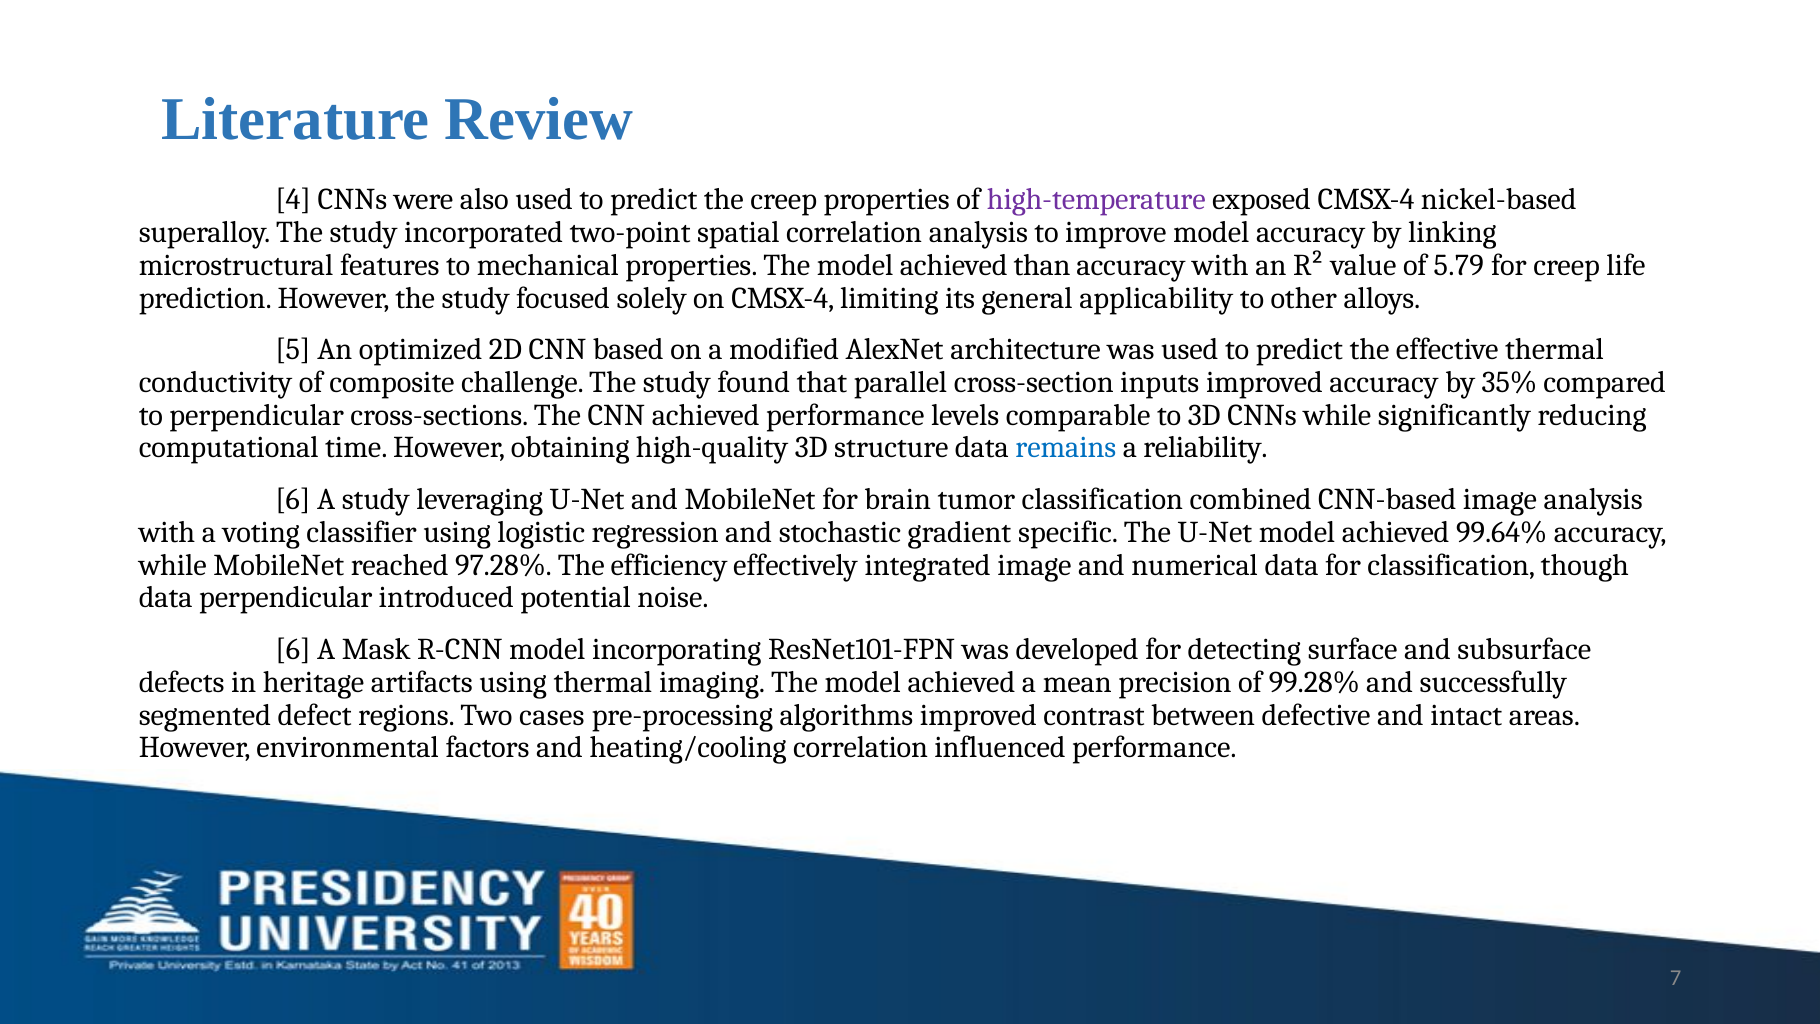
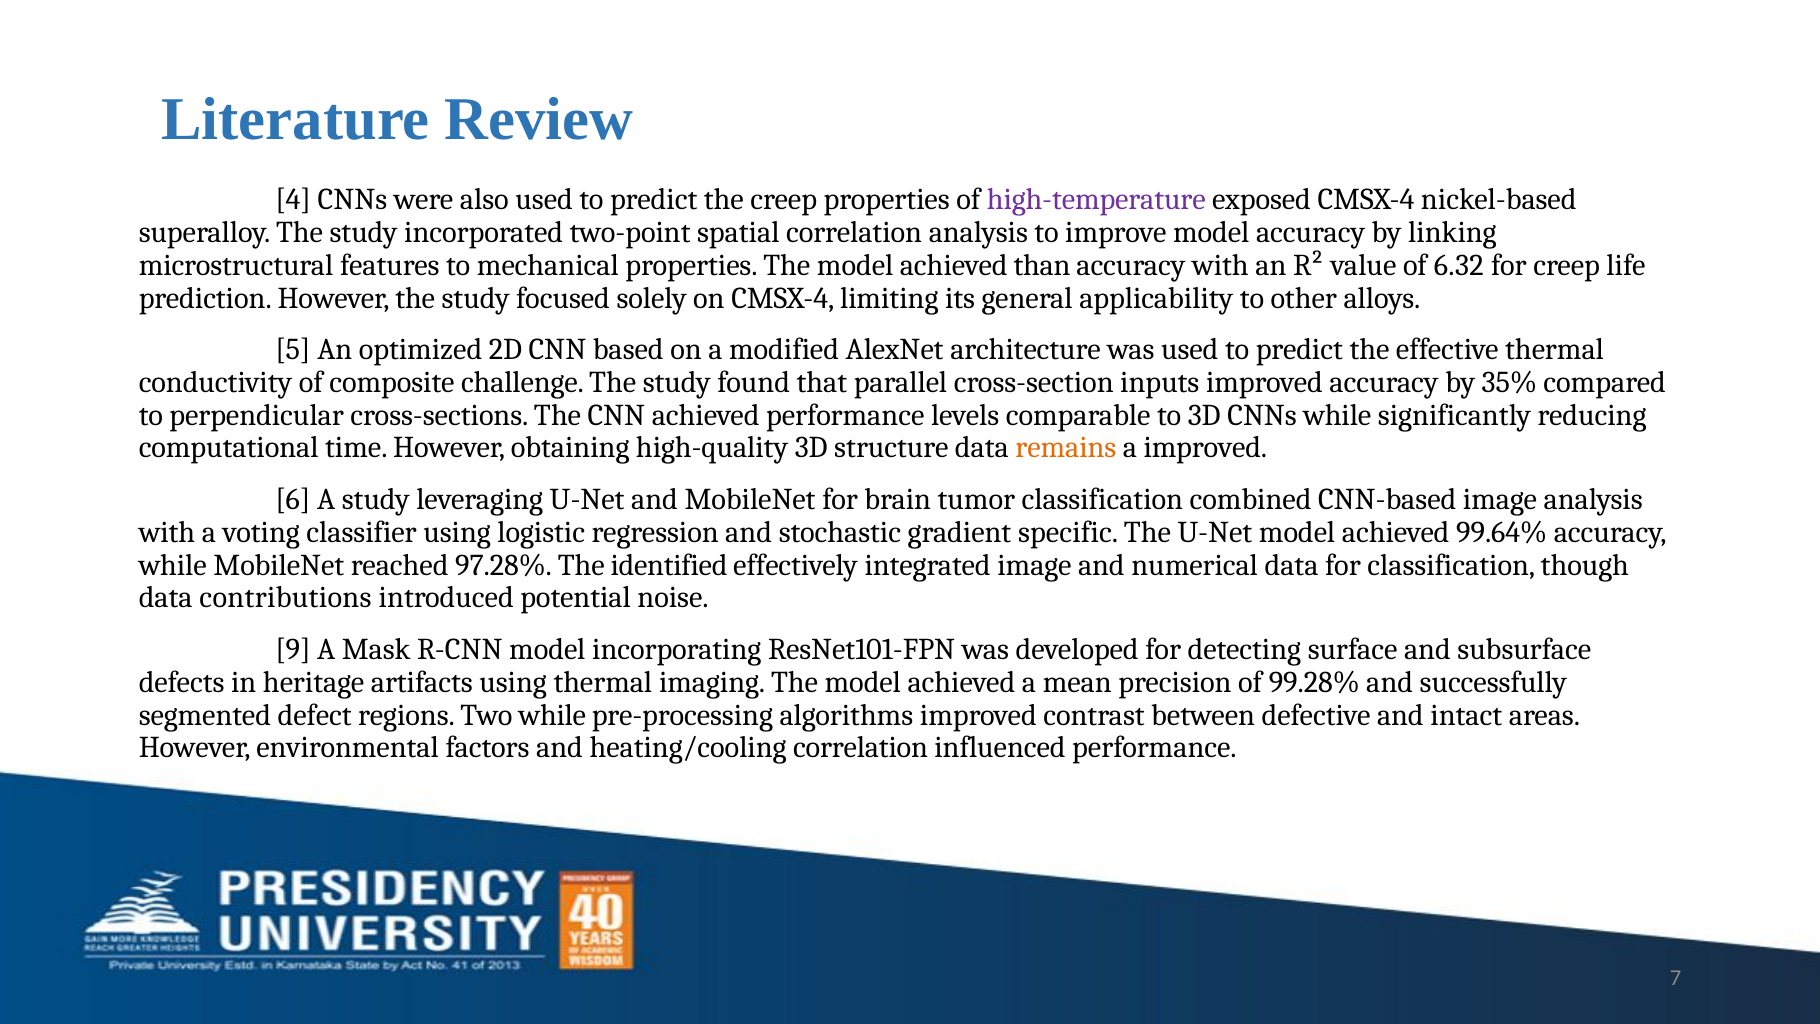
5.79: 5.79 -> 6.32 (1459, 265)
remains colour: blue -> orange (1066, 448)
a reliability: reliability -> improved (1205, 448)
efficiency: efficiency -> identified (669, 565)
data perpendicular: perpendicular -> contributions (285, 598)
6: 6 -> 9 (293, 649)
Two cases: cases -> while (552, 715)
